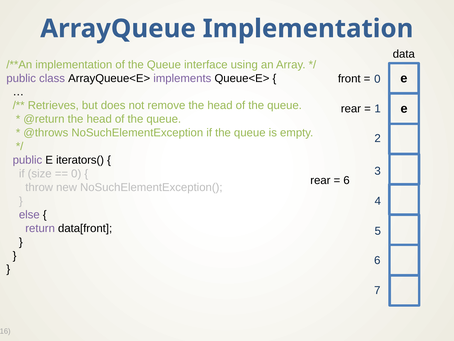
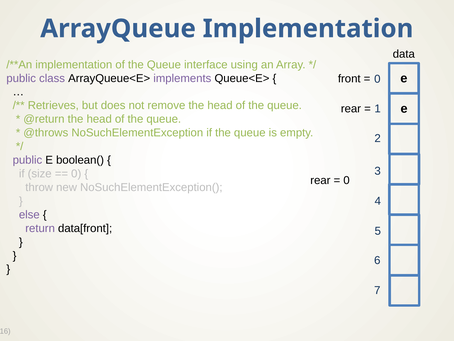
iterators(: iterators( -> boolean( (80, 160)
6: 6 -> 0 (347, 180)
